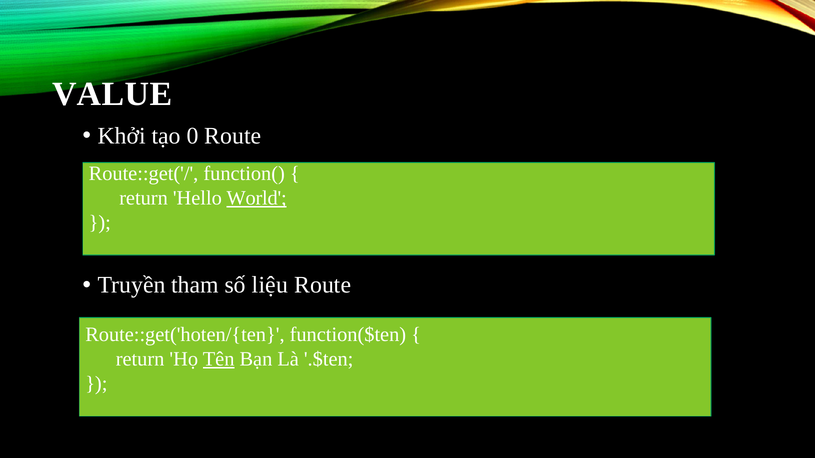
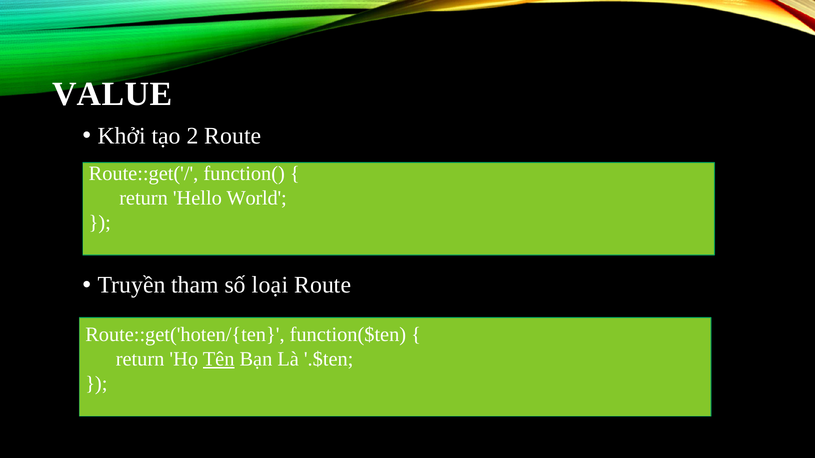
0: 0 -> 2 (193, 136)
World underline: present -> none (257, 198)
liệu: liệu -> loại (270, 285)
